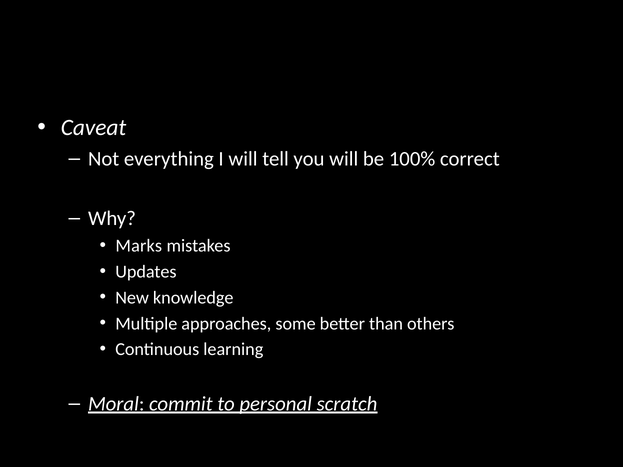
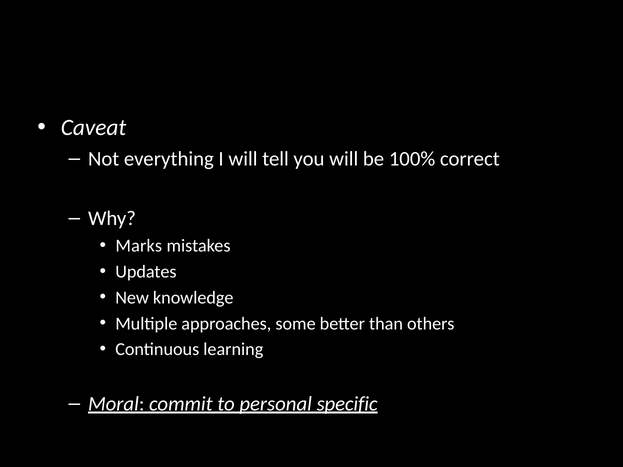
scratch: scratch -> specific (347, 404)
